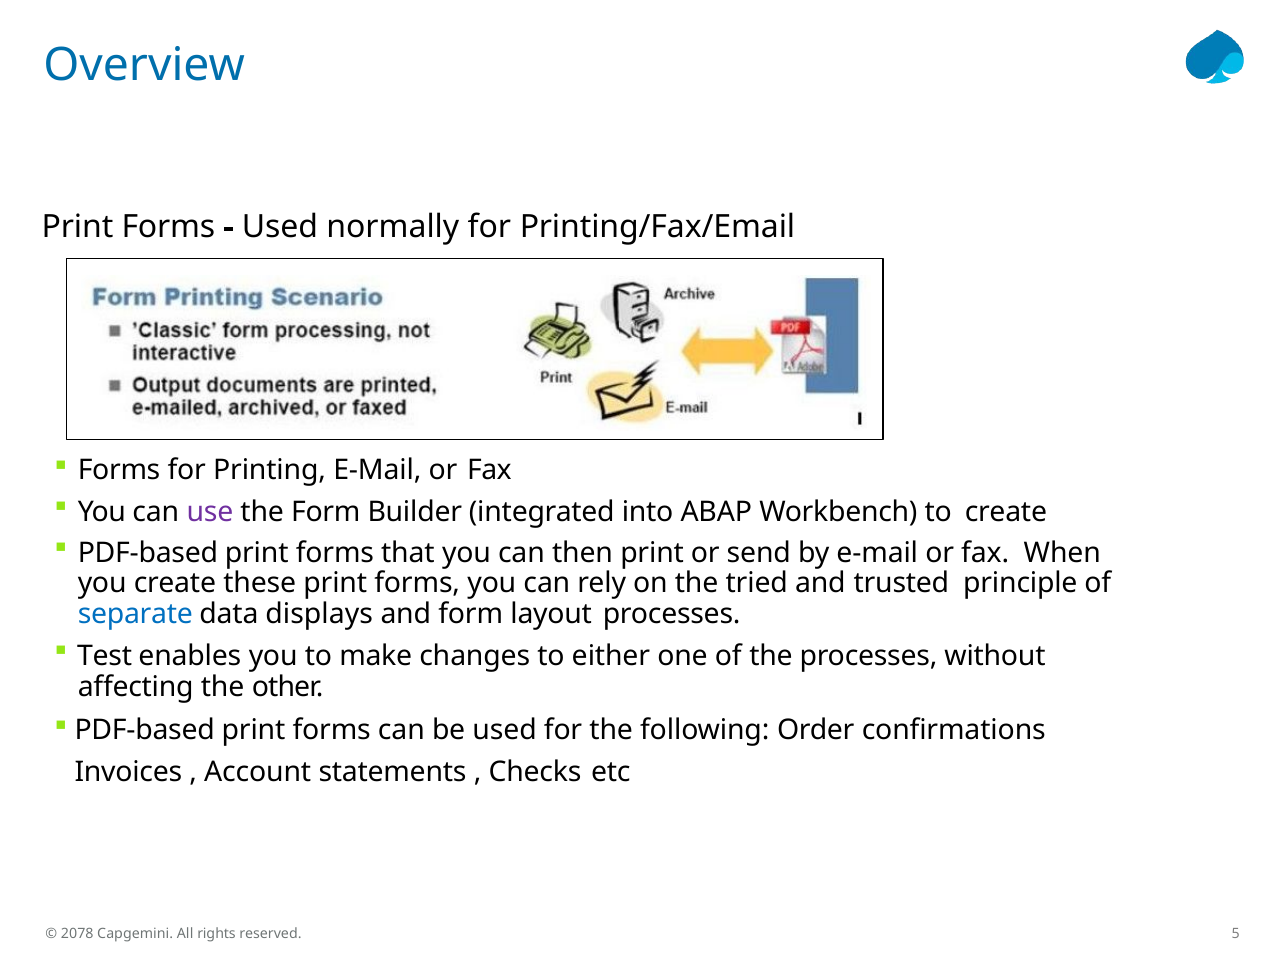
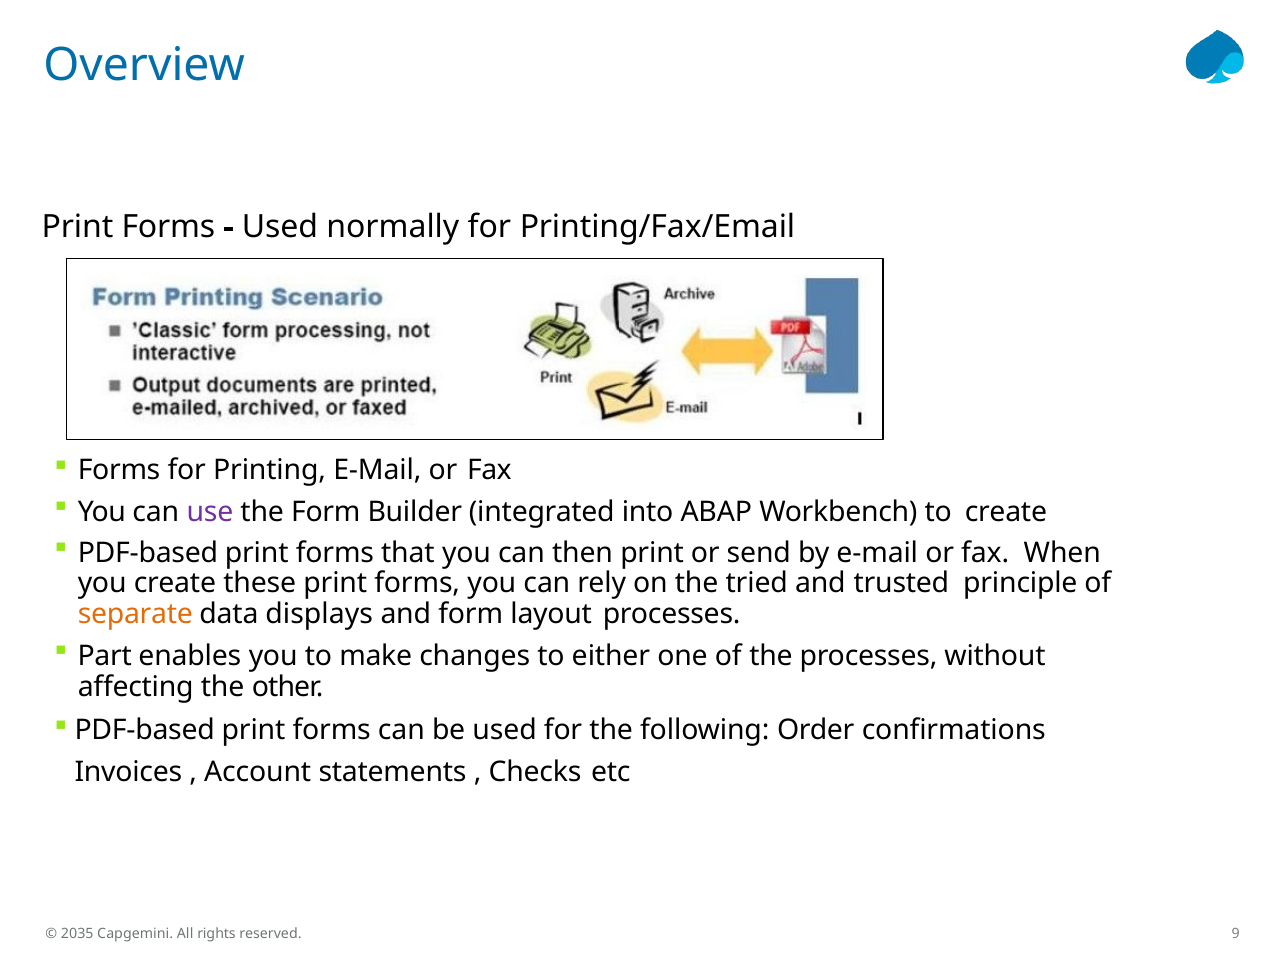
separate colour: blue -> orange (135, 614)
Test: Test -> Part (105, 656)
2078: 2078 -> 2035 (77, 934)
5: 5 -> 9 (1236, 934)
